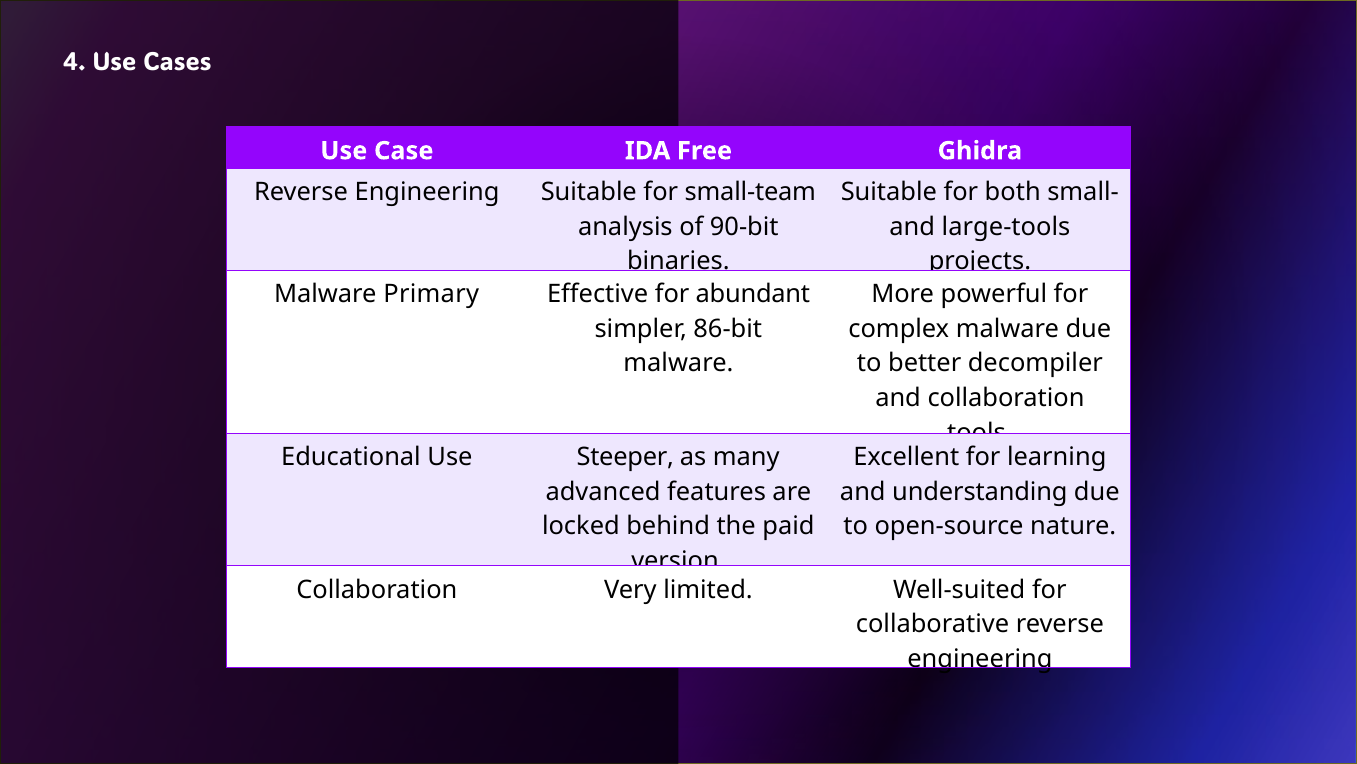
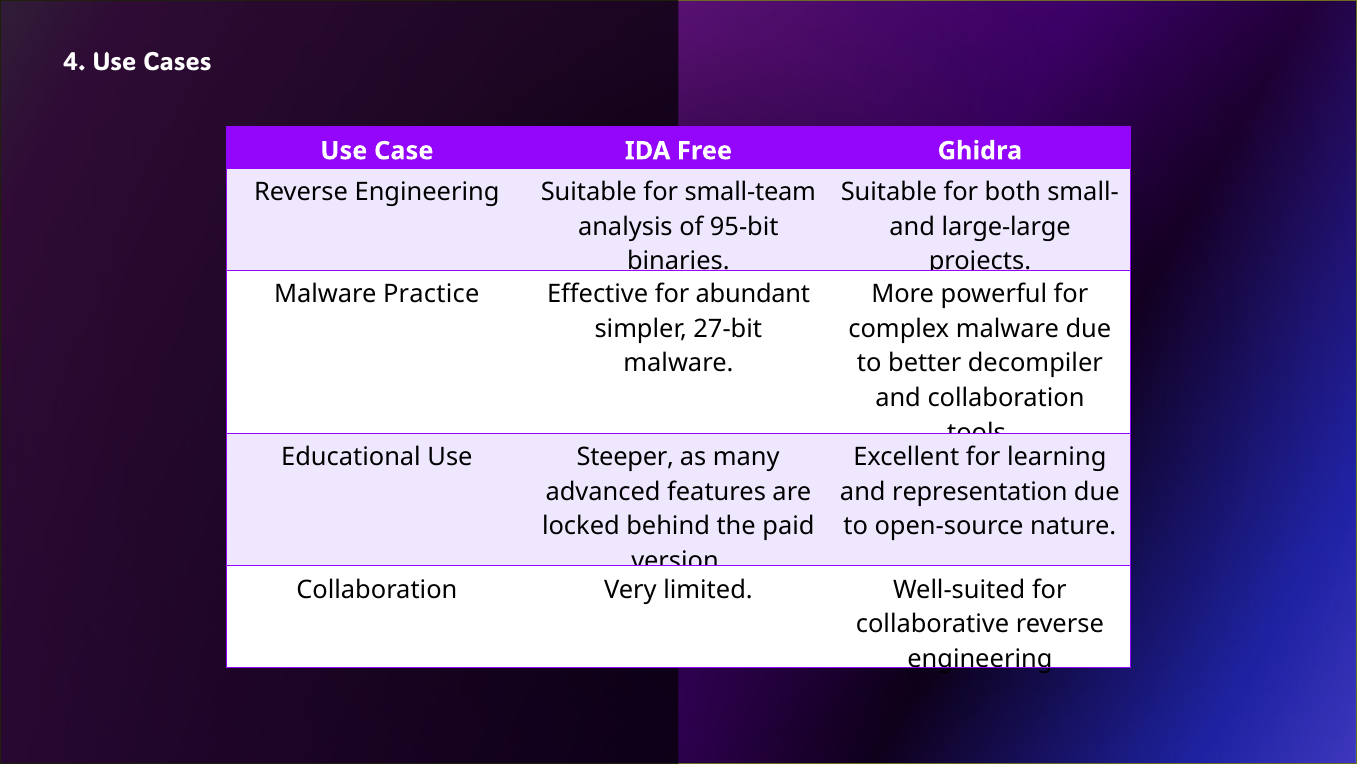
90-bit: 90-bit -> 95-bit (744, 227)
large-tools: large-tools -> large-large (1006, 227)
Primary: Primary -> Practice (431, 294)
86-bit: 86-bit -> 27-bit (728, 328)
understanding: understanding -> representation (980, 491)
